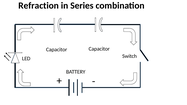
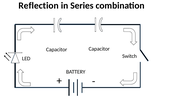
Refraction: Refraction -> Reflection (39, 6)
